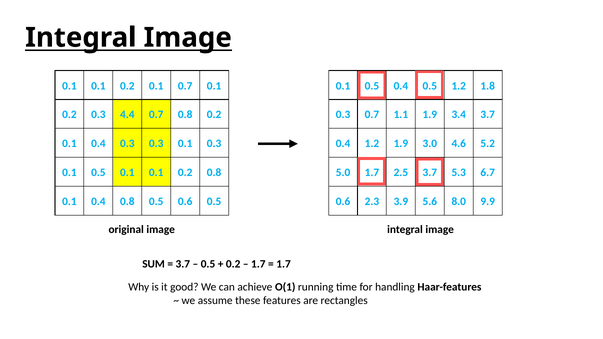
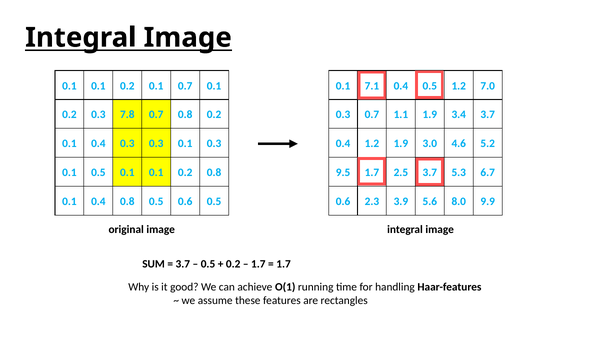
0.5: 0.5 -> 7.1 (372, 86)
1.8: 1.8 -> 7.0 (488, 86)
4.4: 4.4 -> 7.8 (127, 115)
5.0: 5.0 -> 9.5 (343, 173)
